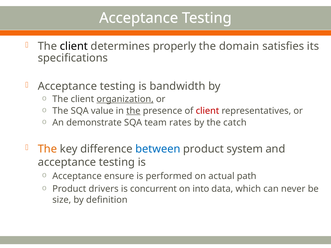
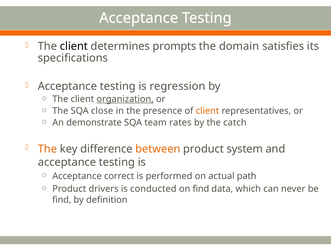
properly: properly -> prompts (175, 46)
bandwidth: bandwidth -> regression (178, 86)
value: value -> close (102, 111)
the underline: present -> none (133, 111)
client colour: red -> orange (207, 111)
between colour: blue -> orange (158, 149)
ensure: ensure -> correct (119, 176)
concurrent: concurrent -> conducted (153, 189)
on into: into -> find (201, 189)
size: size -> find (62, 200)
